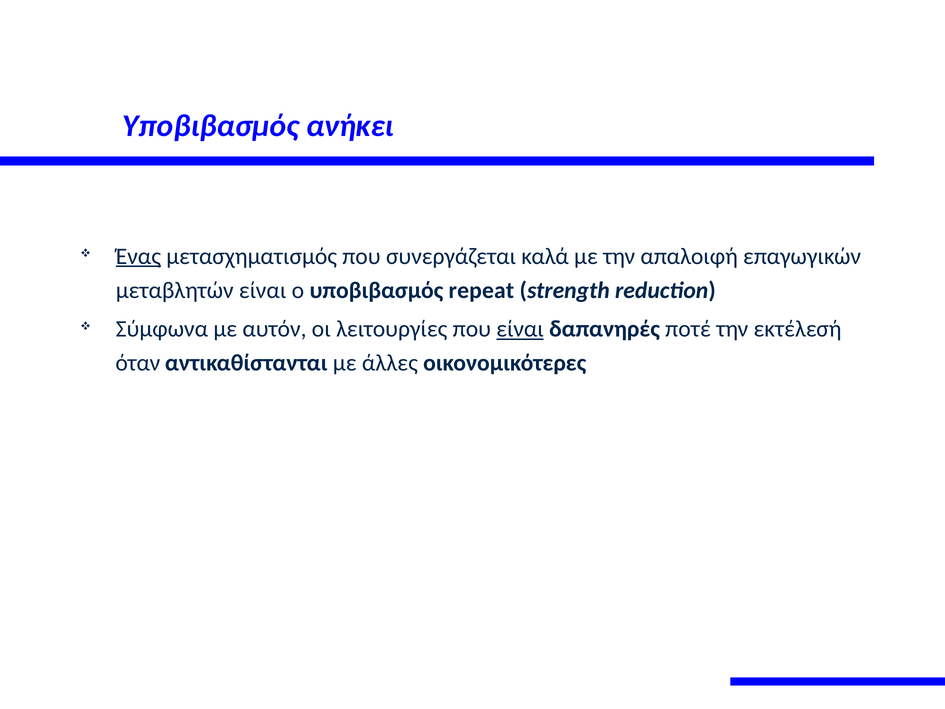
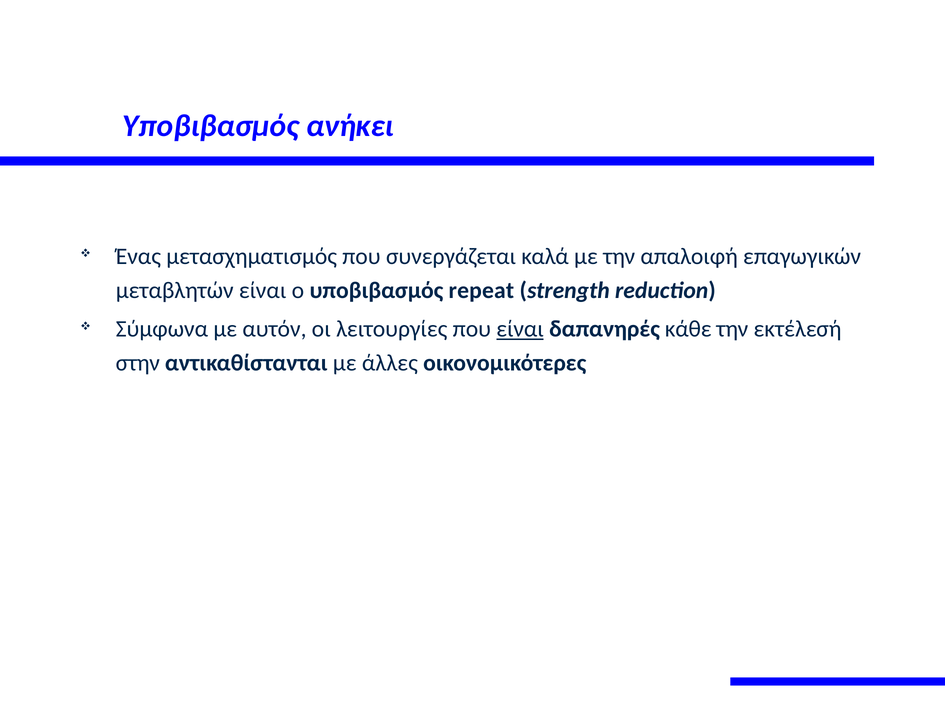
Ένας underline: present -> none (138, 256)
ποτέ: ποτέ -> κάθε (688, 329)
όταν: όταν -> στην (138, 363)
